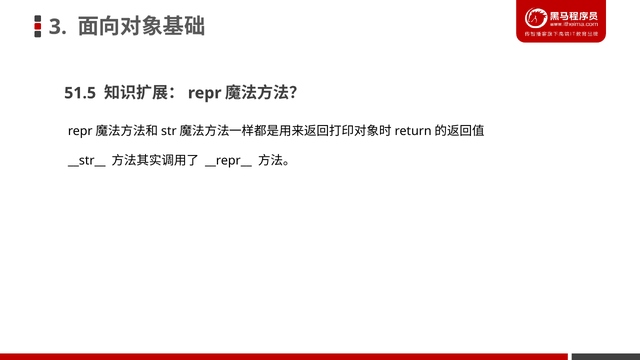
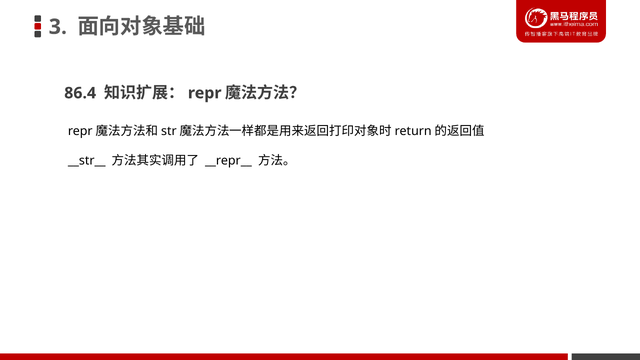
51.5: 51.5 -> 86.4 (80, 93)
